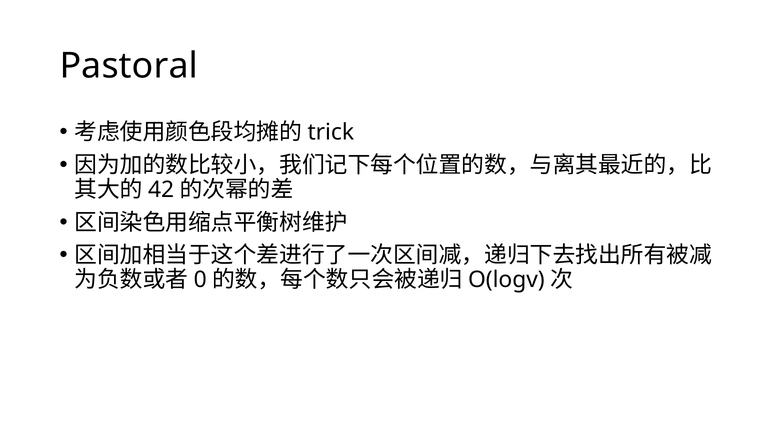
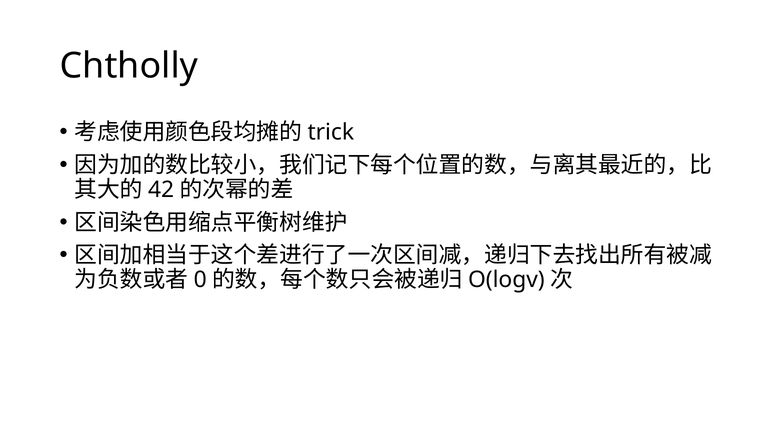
Pastoral: Pastoral -> Chtholly (129, 66)
